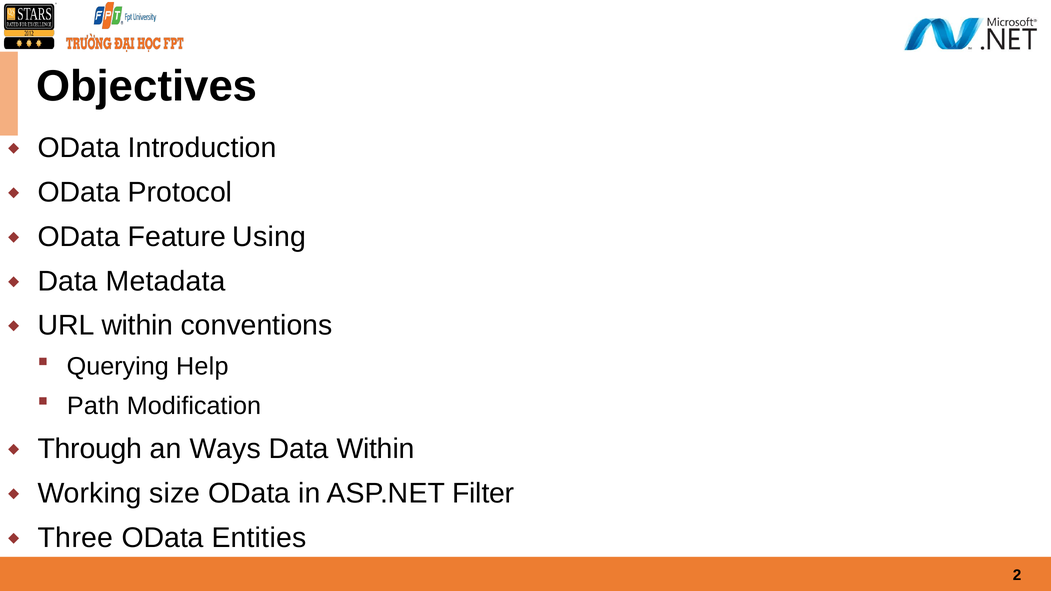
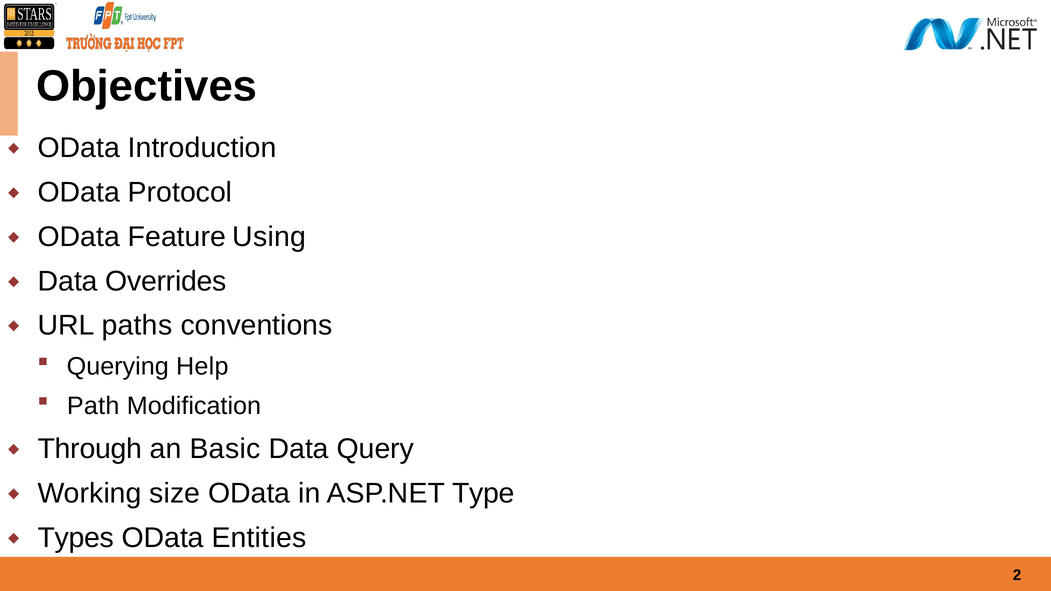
Metadata: Metadata -> Overrides (166, 281)
URL within: within -> paths (137, 326)
Ways: Ways -> Basic (225, 449)
Data Within: Within -> Query (375, 449)
Filter: Filter -> Type (483, 493)
Three: Three -> Types (76, 538)
